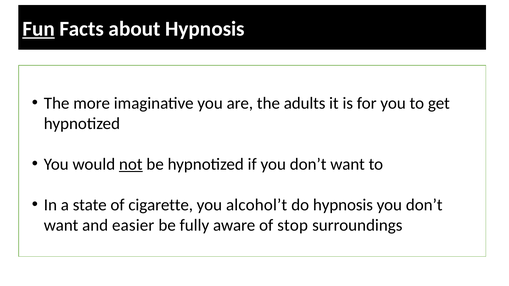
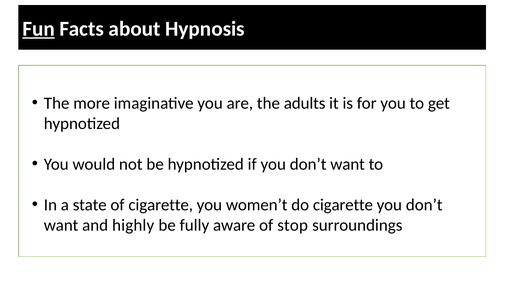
not underline: present -> none (131, 164)
alcohol’t: alcohol’t -> women’t (257, 205)
do hypnosis: hypnosis -> cigarette (343, 205)
easier: easier -> highly (133, 225)
